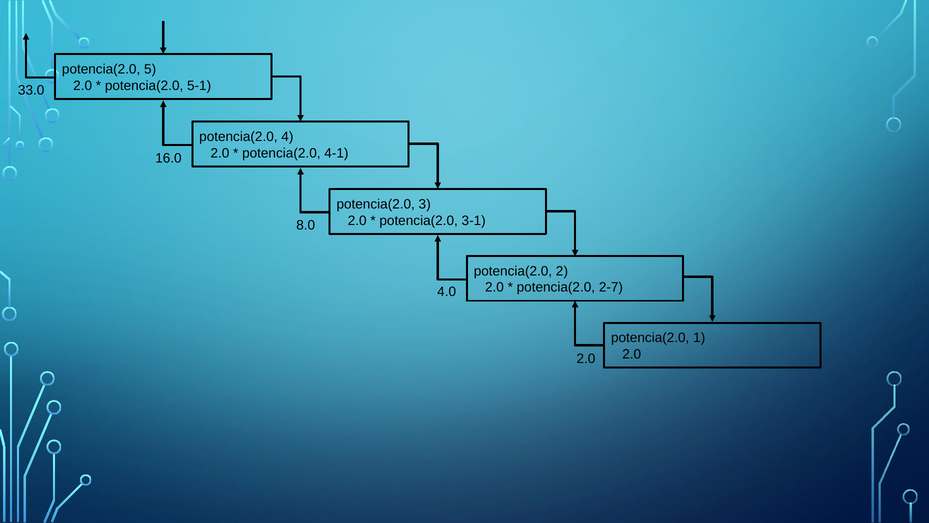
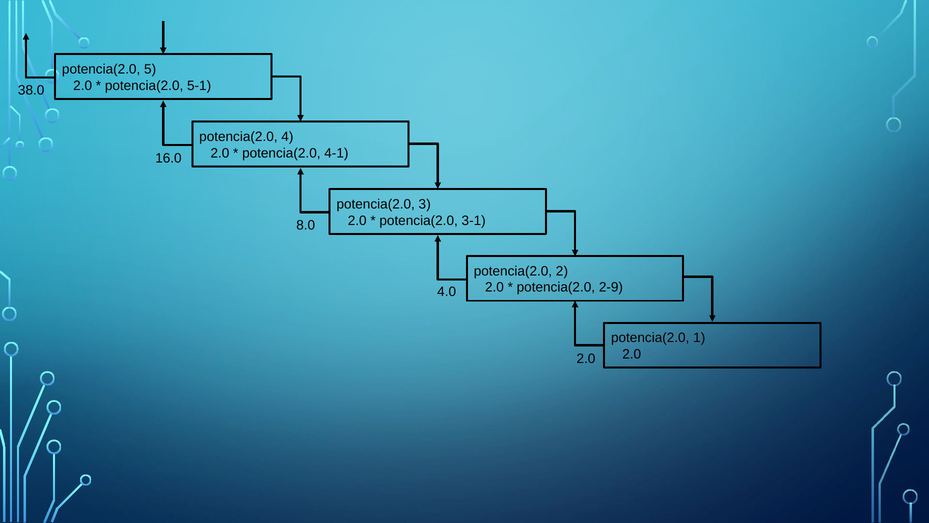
33.0: 33.0 -> 38.0 (31, 90)
2-7: 2-7 -> 2-9 (611, 287)
